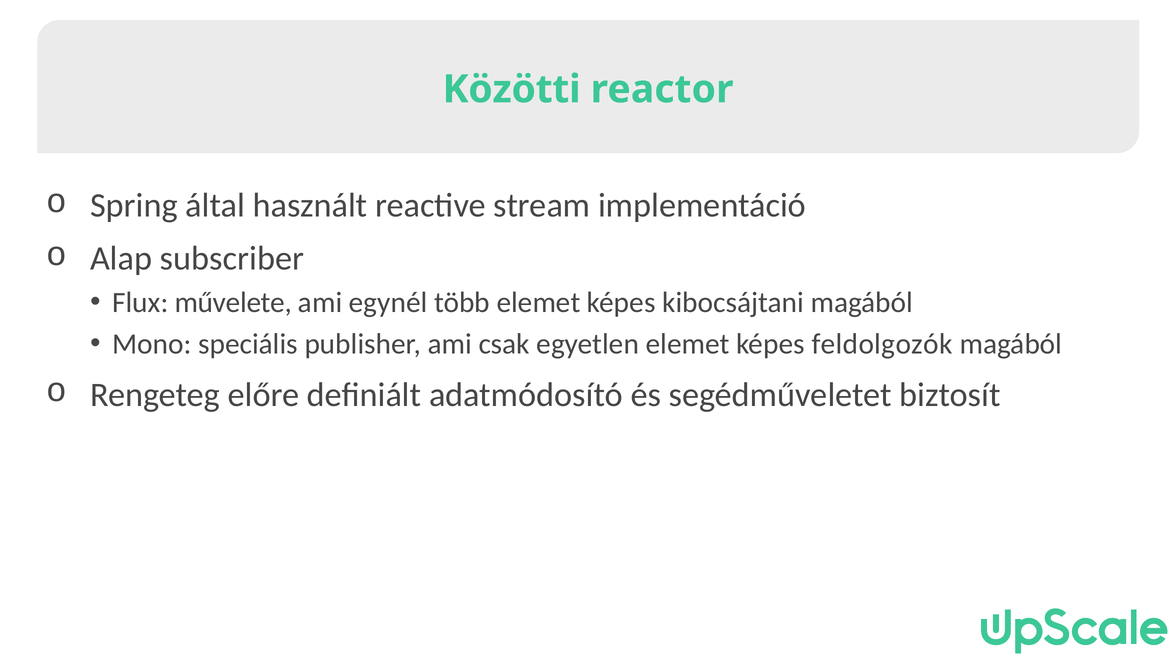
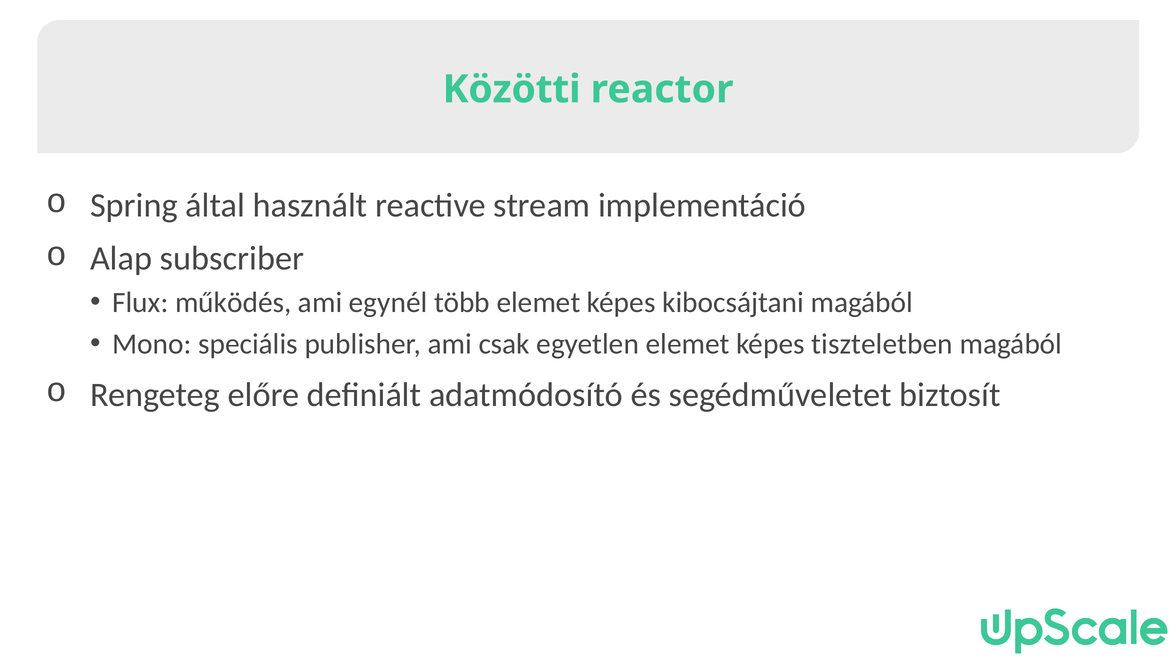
művelete: művelete -> működés (233, 303)
feldolgozók: feldolgozók -> tiszteletben (882, 344)
